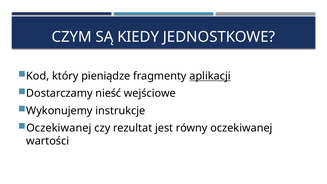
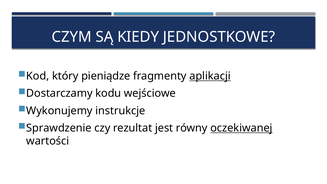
nieść: nieść -> kodu (108, 93)
Oczekiwanej: Oczekiwanej -> Sprawdzenie (59, 128)
oczekiwanej underline: none -> present (241, 128)
